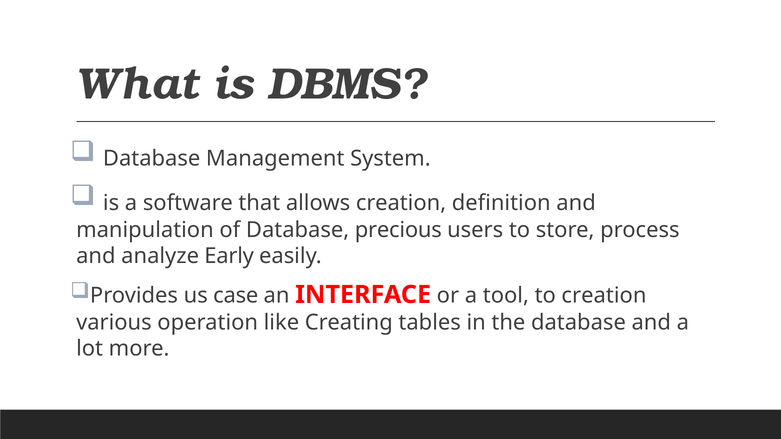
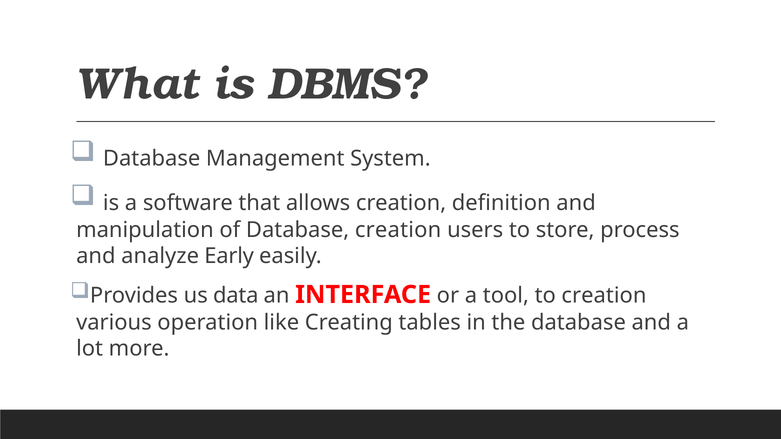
Database precious: precious -> creation (398, 230)
case: case -> data (236, 296)
